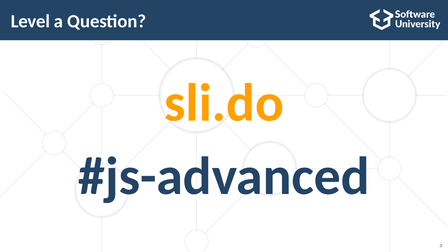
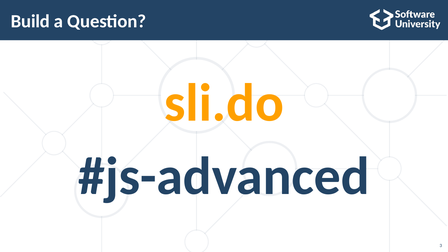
Level: Level -> Build (30, 21)
